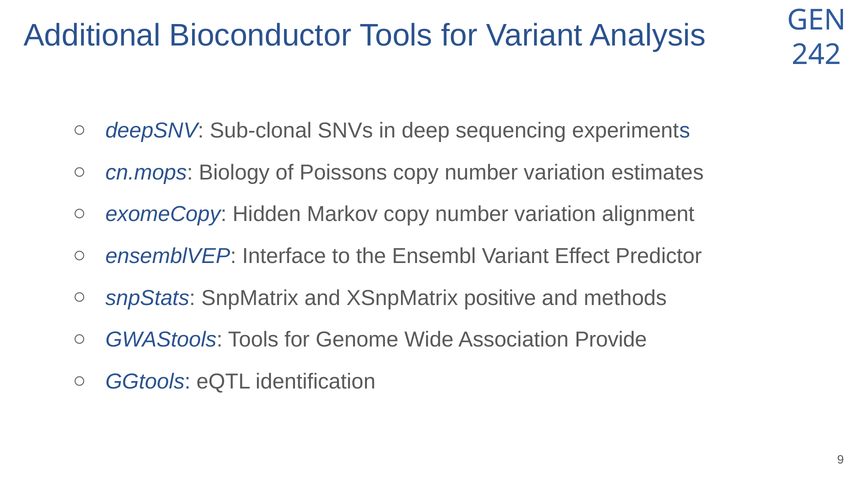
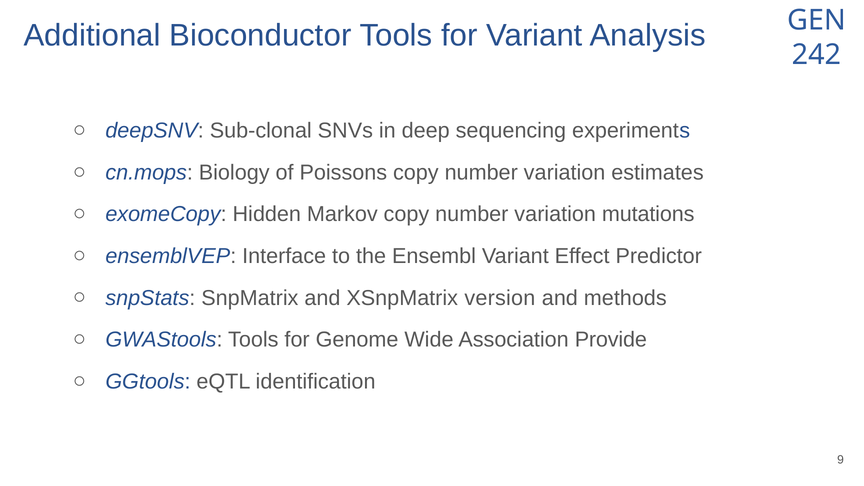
alignment: alignment -> mutations (648, 214)
positive: positive -> version (500, 298)
